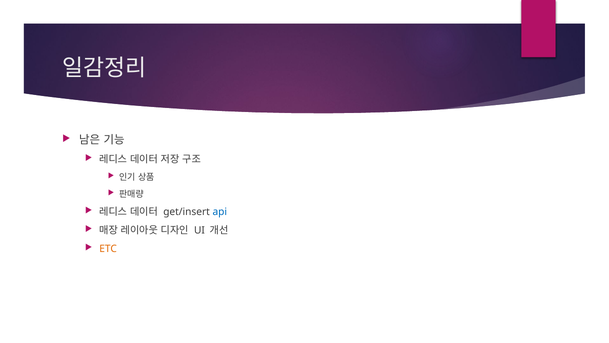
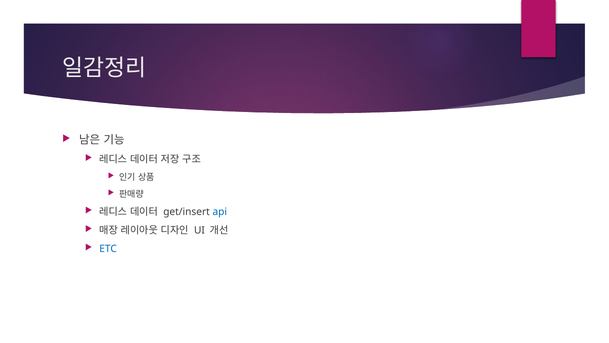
ETC colour: orange -> blue (108, 249)
